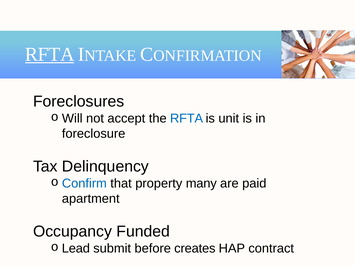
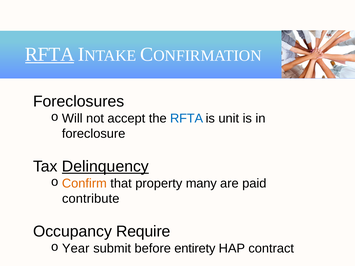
Delinquency underline: none -> present (105, 167)
Confirm colour: blue -> orange (84, 184)
apartment: apartment -> contribute (91, 199)
Funded: Funded -> Require (143, 232)
Lead: Lead -> Year (76, 249)
creates: creates -> entirety (195, 249)
